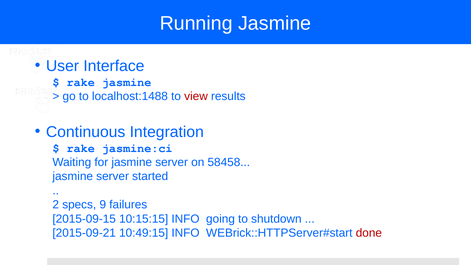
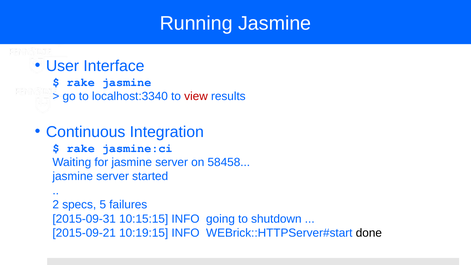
localhost:1488: localhost:1488 -> localhost:3340 (130, 96)
9: 9 -> 5 (103, 205)
2015-09-15: 2015-09-15 -> 2015-09-31 (84, 219)
10:49:15: 10:49:15 -> 10:19:15 (144, 233)
done colour: red -> black (369, 233)
